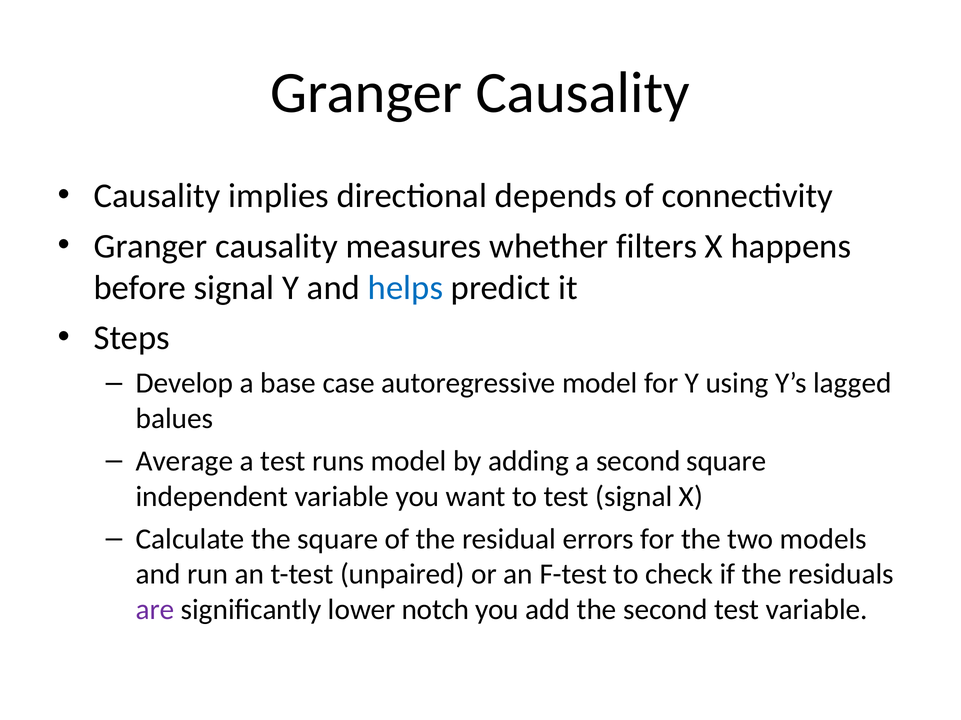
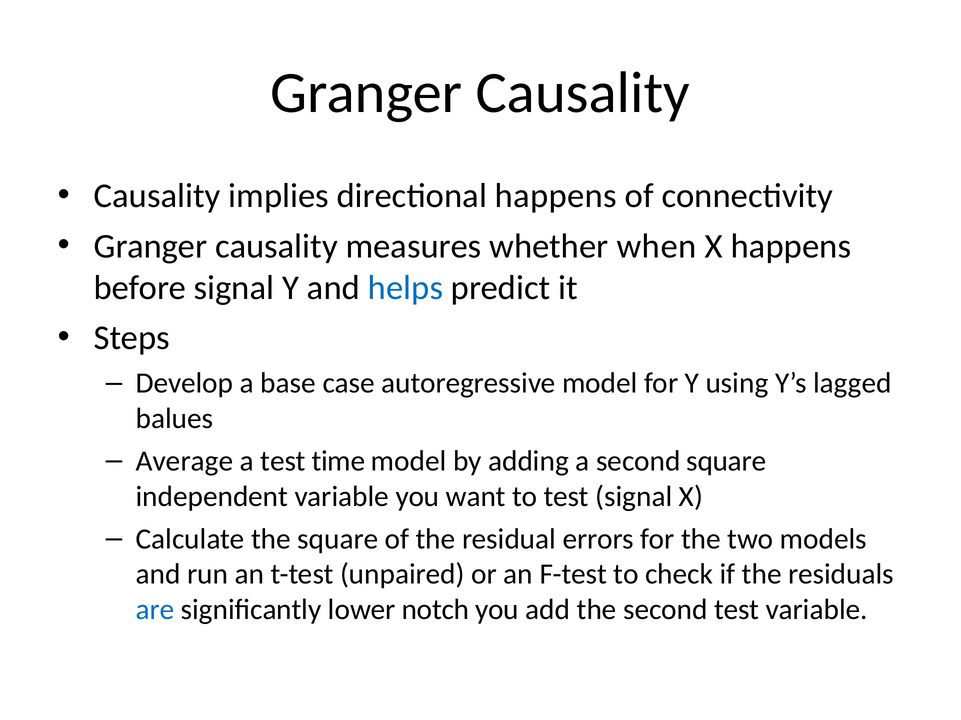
directional depends: depends -> happens (556, 196)
filters: filters -> when (657, 246)
runs: runs -> time (338, 462)
are colour: purple -> blue (155, 610)
